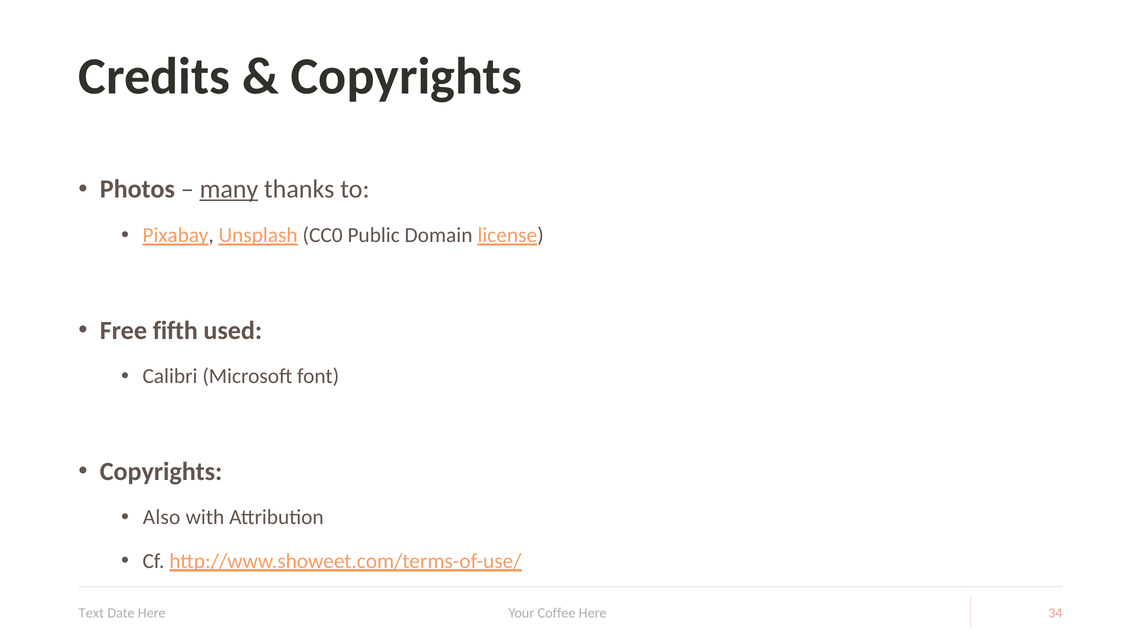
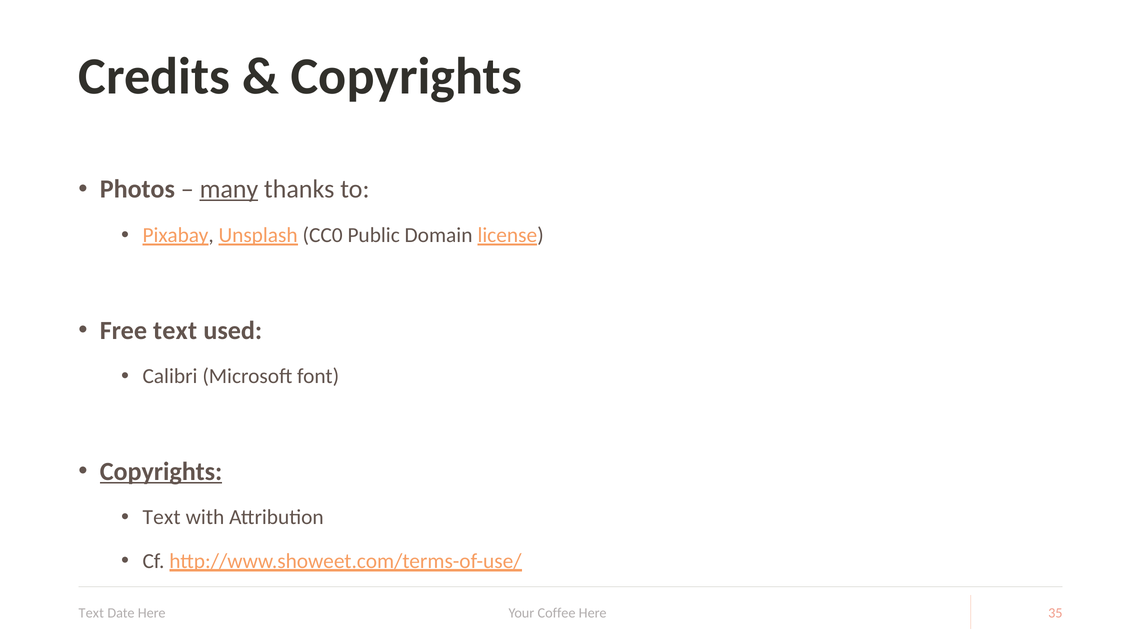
Free fifth: fifth -> text (175, 330)
Copyrights underline: none -> present (161, 471)
Also: Also -> Text (162, 517)
34: 34 -> 35 (1055, 613)
